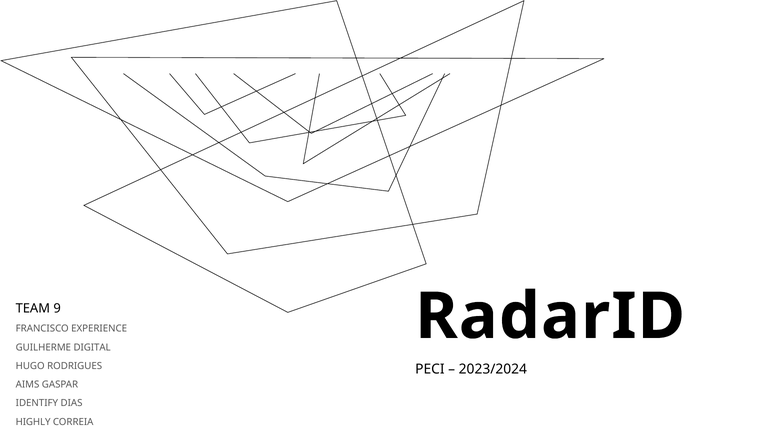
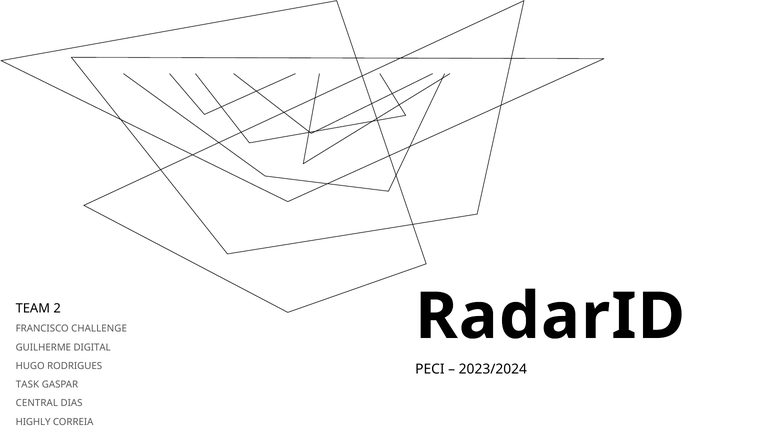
9: 9 -> 2 (57, 308)
EXPERIENCE: EXPERIENCE -> CHALLENGE (99, 328)
AIMS: AIMS -> TASK (27, 384)
IDENTIFY: IDENTIFY -> CENTRAL (37, 403)
